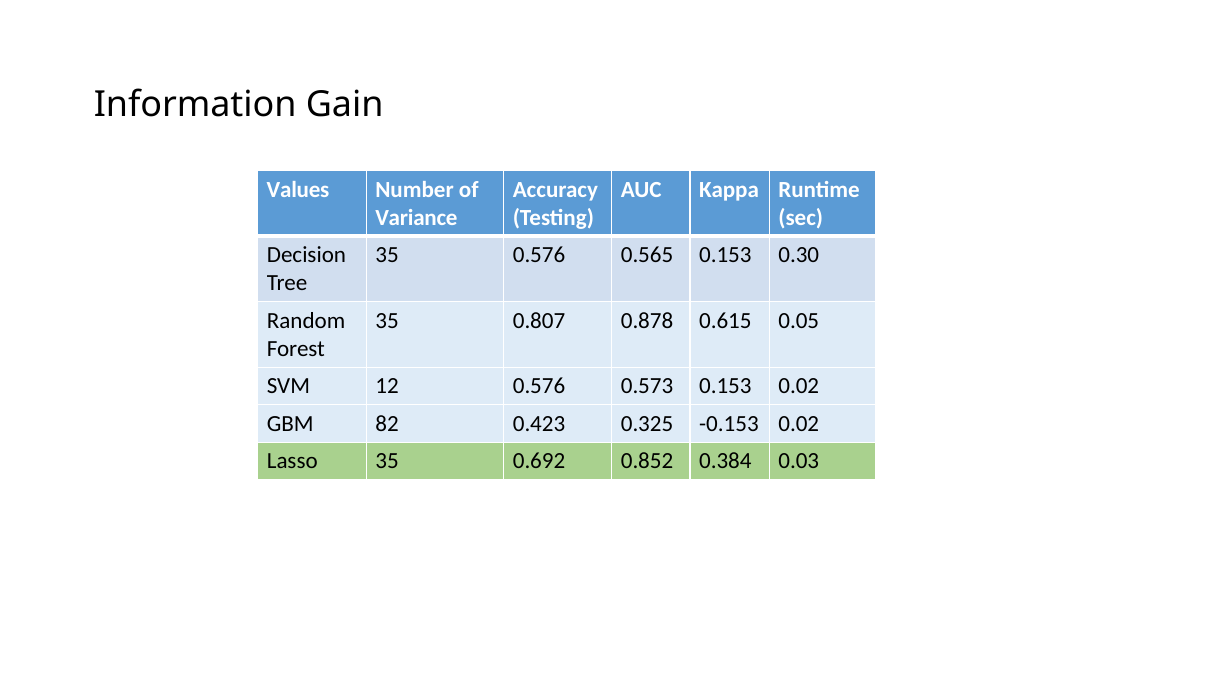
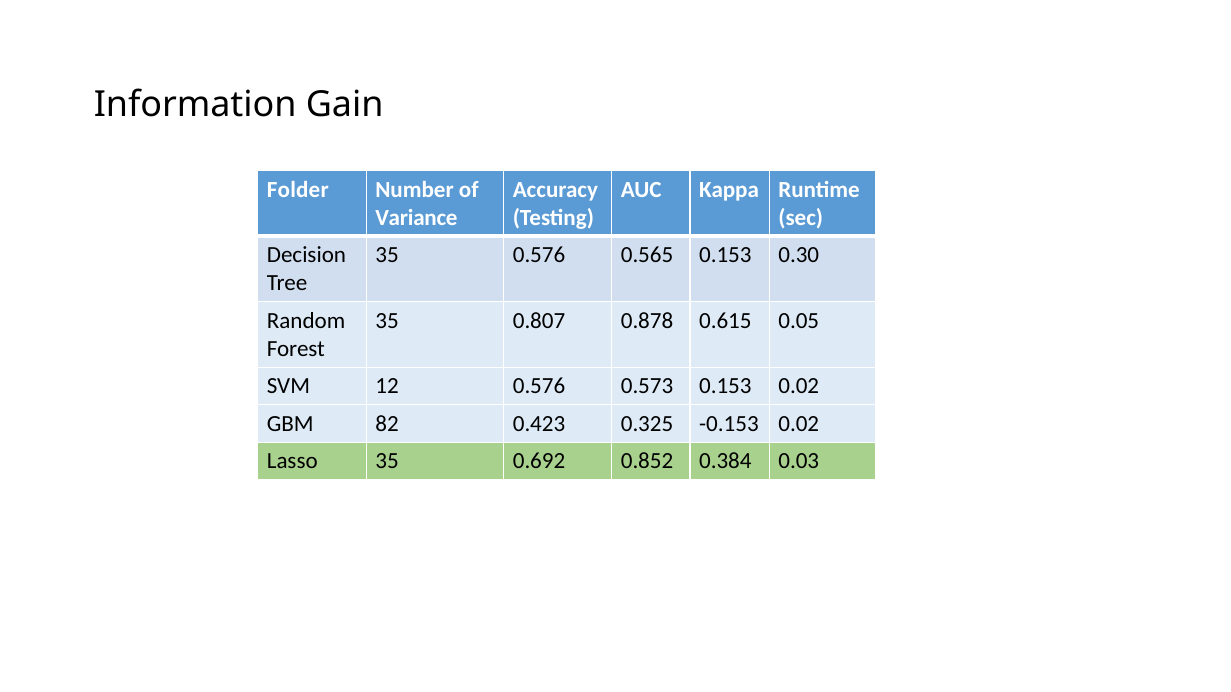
Values: Values -> Folder (298, 190)
